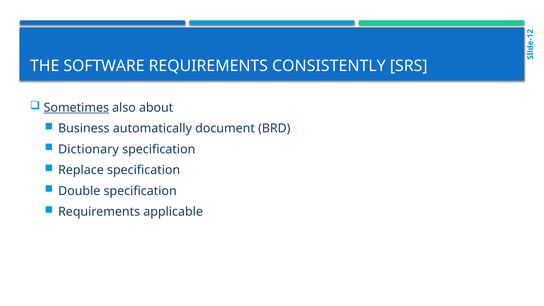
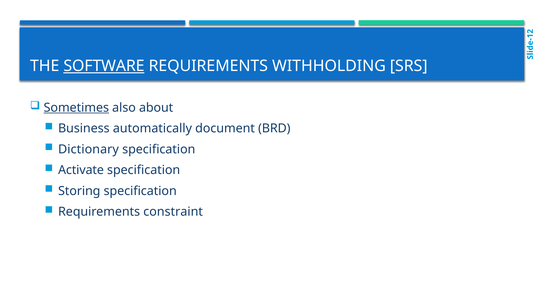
SOFTWARE underline: none -> present (104, 66)
CONSISTENTLY: CONSISTENTLY -> WITHHOLDING (329, 66)
Replace: Replace -> Activate (81, 170)
Double: Double -> Storing (79, 191)
applicable: applicable -> constraint (173, 212)
